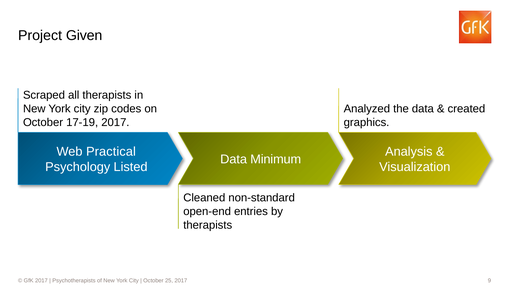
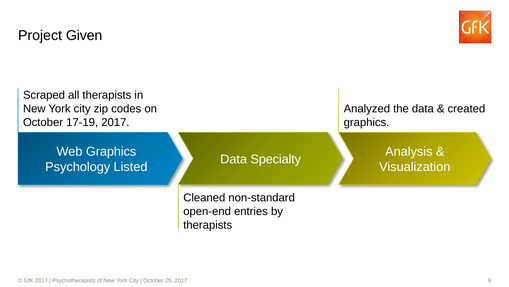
Web Practical: Practical -> Graphics (111, 151)
Minimum: Minimum -> Specialty (276, 159)
